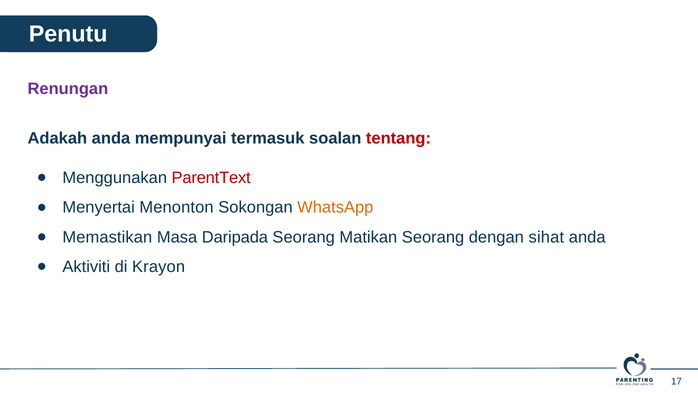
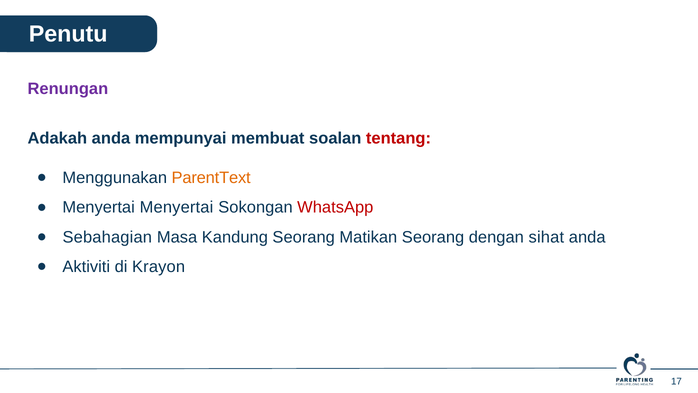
termasuk: termasuk -> membuat (268, 138)
ParentText colour: red -> orange (211, 178)
Menyertai Menonton: Menonton -> Menyertai (176, 207)
WhatsApp colour: orange -> red (335, 207)
Memastikan: Memastikan -> Sebahagian (107, 237)
Daripada: Daripada -> Kandung (235, 237)
